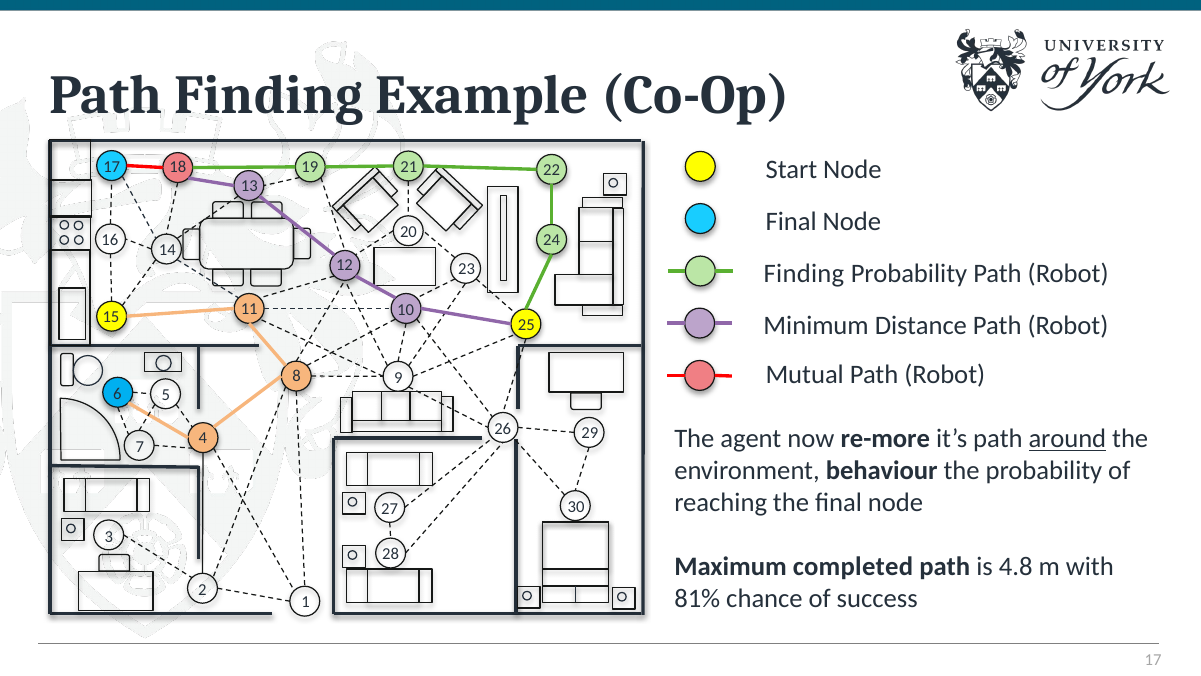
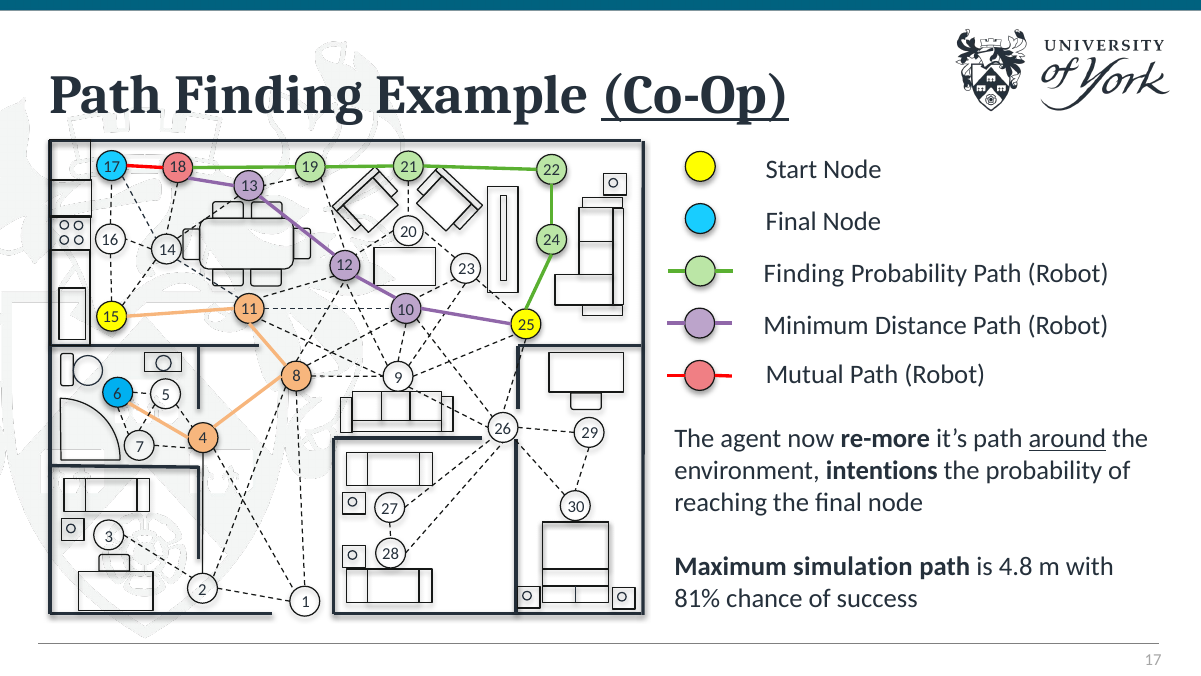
Co-Op underline: none -> present (695, 96)
behaviour: behaviour -> intentions (882, 471)
completed: completed -> simulation (853, 567)
